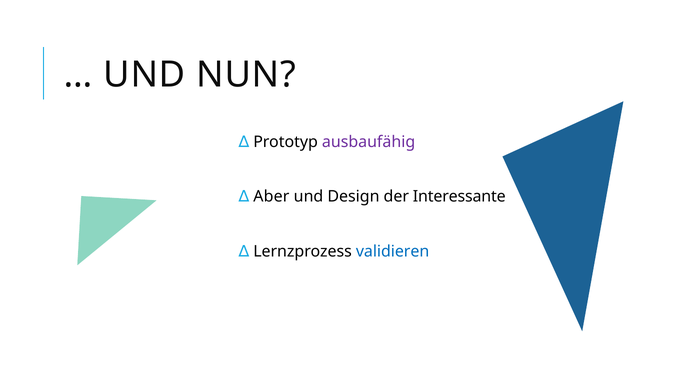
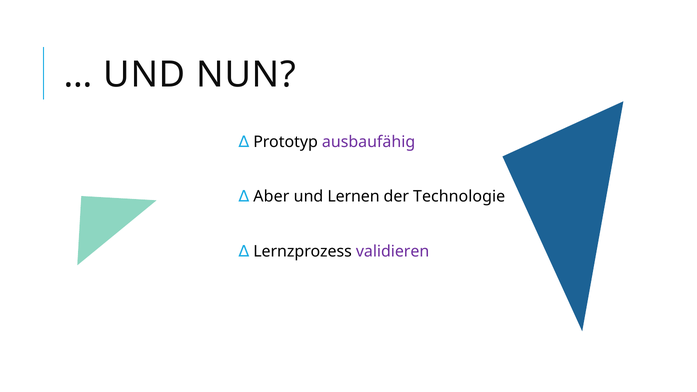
Design: Design -> Lernen (354, 197)
Interessante: Interessante -> Technologie (459, 197)
validieren colour: blue -> purple (393, 251)
